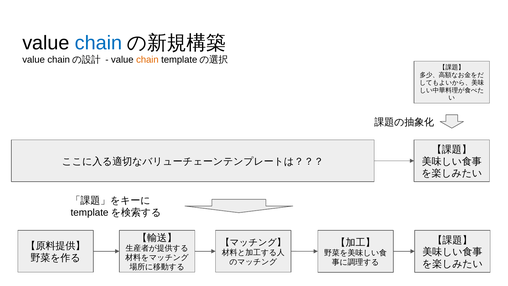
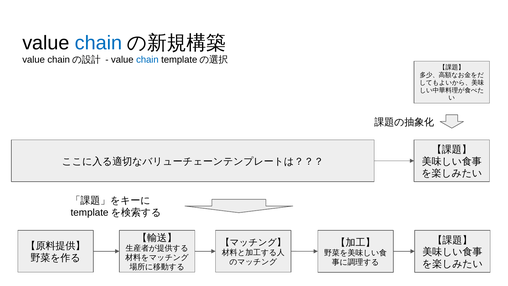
chain colour: orange -> blue (147, 60)
